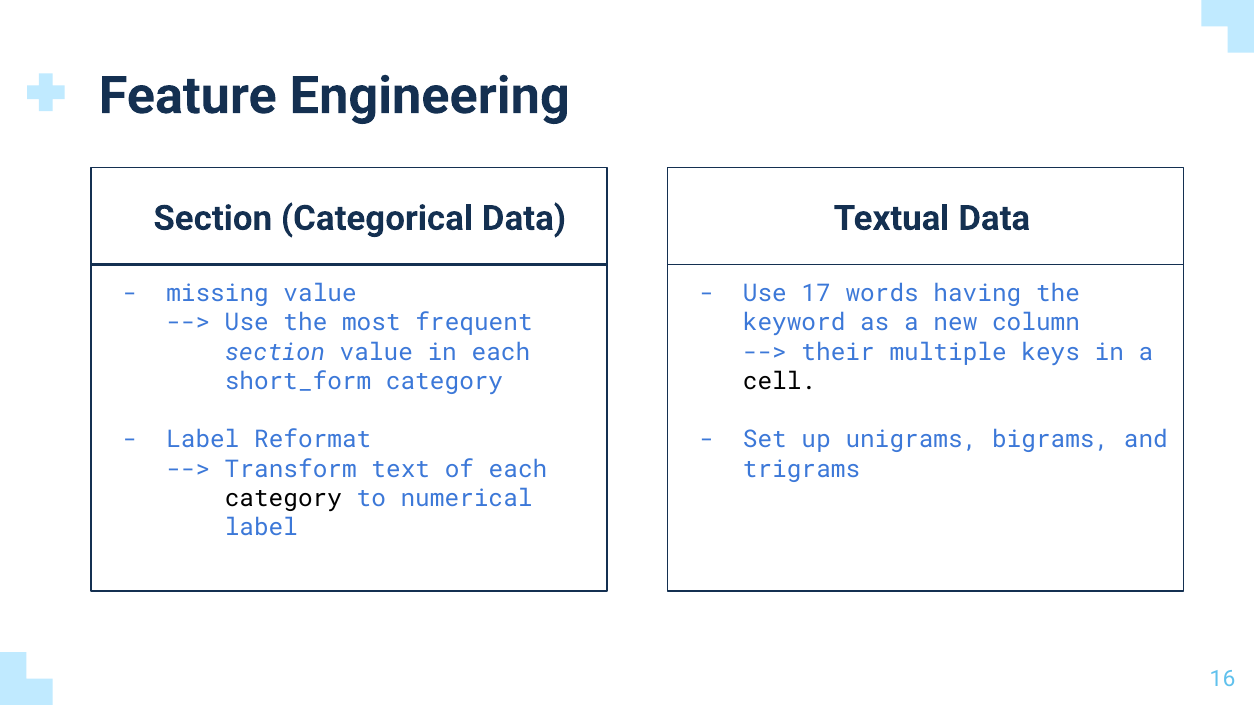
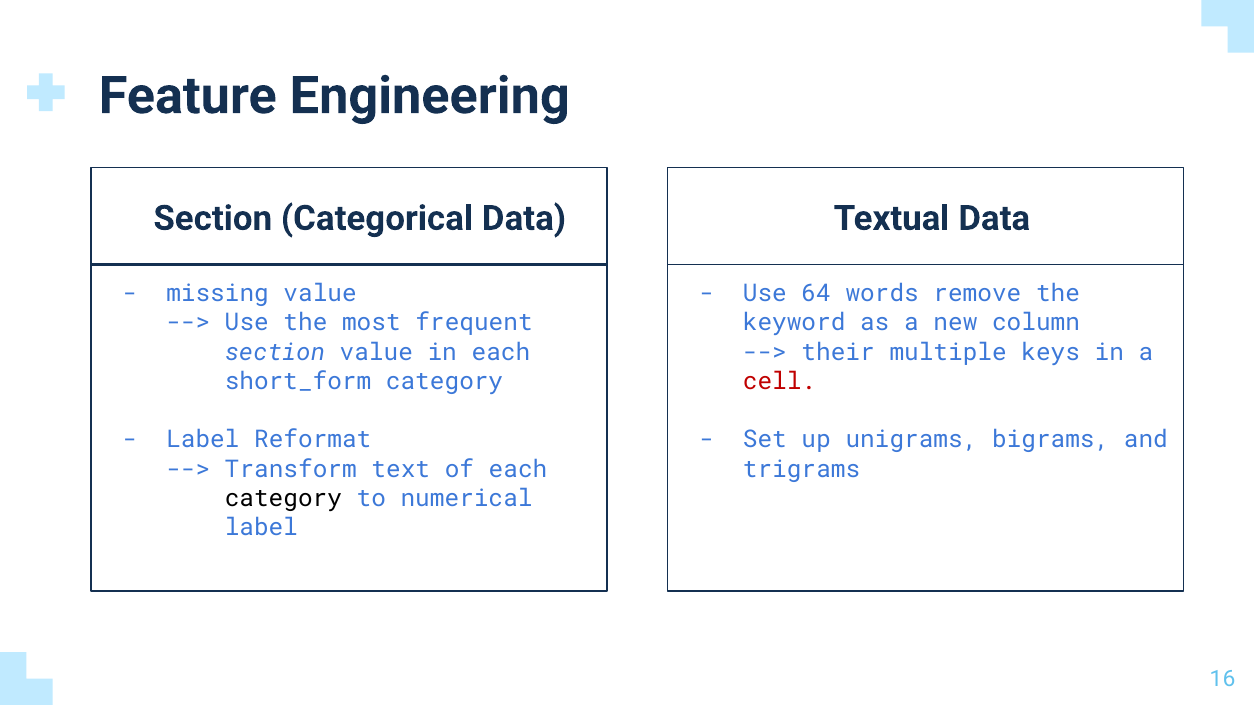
17: 17 -> 64 (816, 294)
having: having -> remove (977, 294)
cell colour: black -> red (780, 381)
